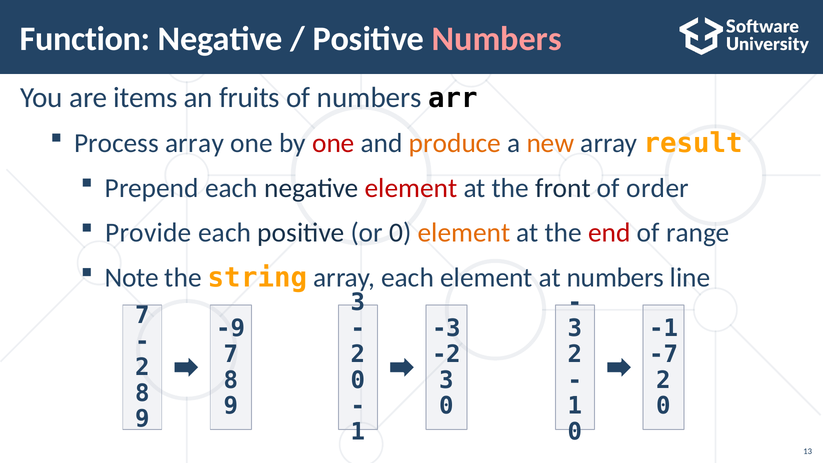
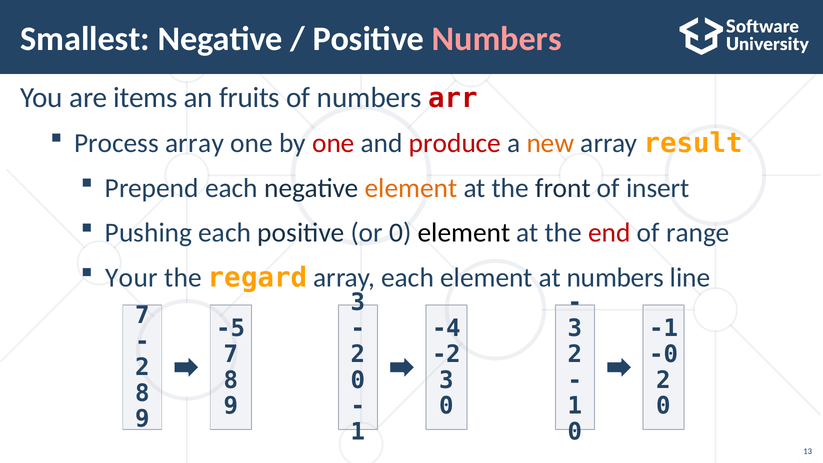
Function: Function -> Smallest (85, 39)
arr colour: black -> red (453, 98)
produce colour: orange -> red (455, 143)
element colour: red -> orange (411, 188)
order: order -> insert (658, 188)
Provide: Provide -> Pushing (149, 233)
element colour: orange -> black (464, 233)
Note: Note -> Your (131, 278)
string: string -> regard (258, 278)
-9: -9 -> -5 (231, 328)
-3: -3 -> -4 (446, 328)
-7: -7 -> -0 (664, 354)
